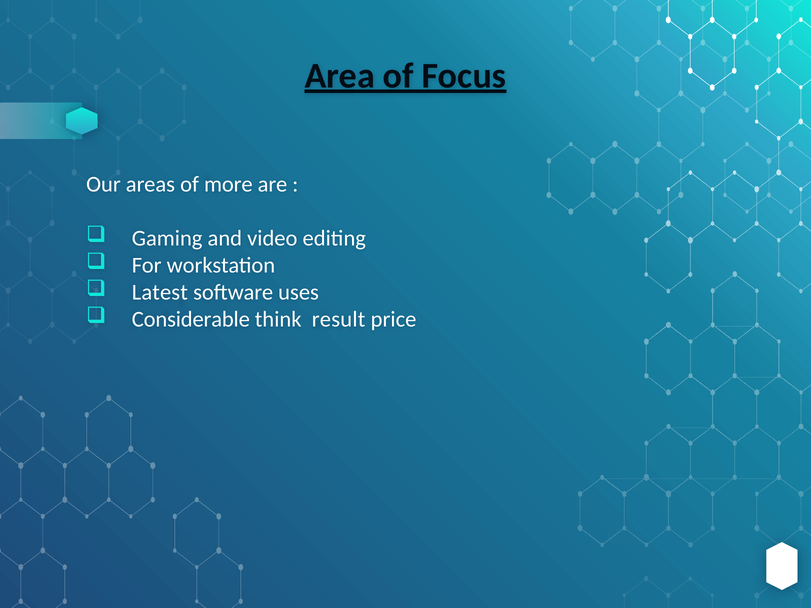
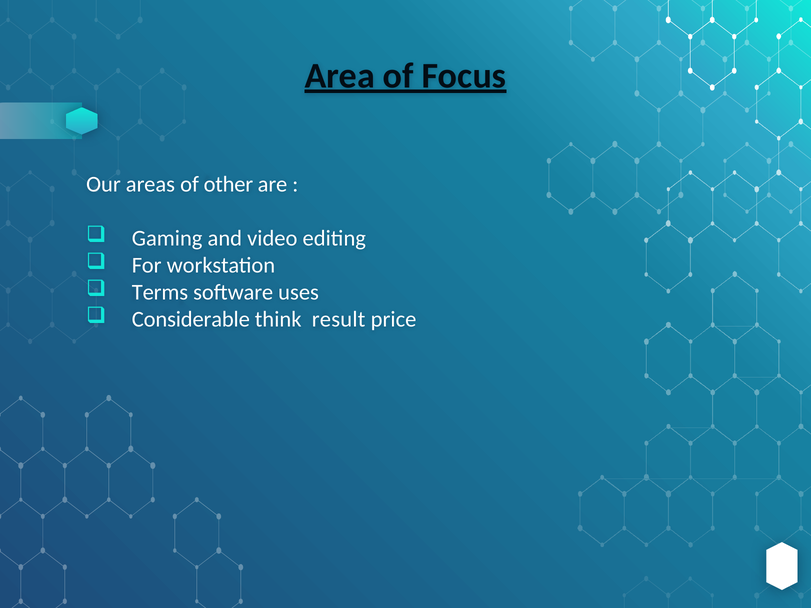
more: more -> other (228, 184)
Latest: Latest -> Terms (160, 292)
